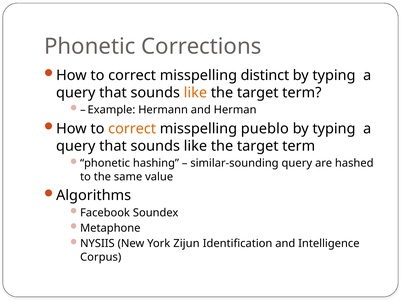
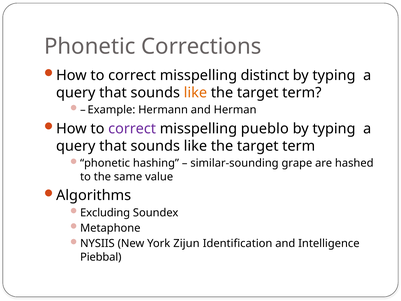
correct colour: orange -> purple (132, 129)
similar-sounding query: query -> grape (297, 163)
Facebook: Facebook -> Excluding (105, 213)
Corpus: Corpus -> Piebbal (101, 257)
